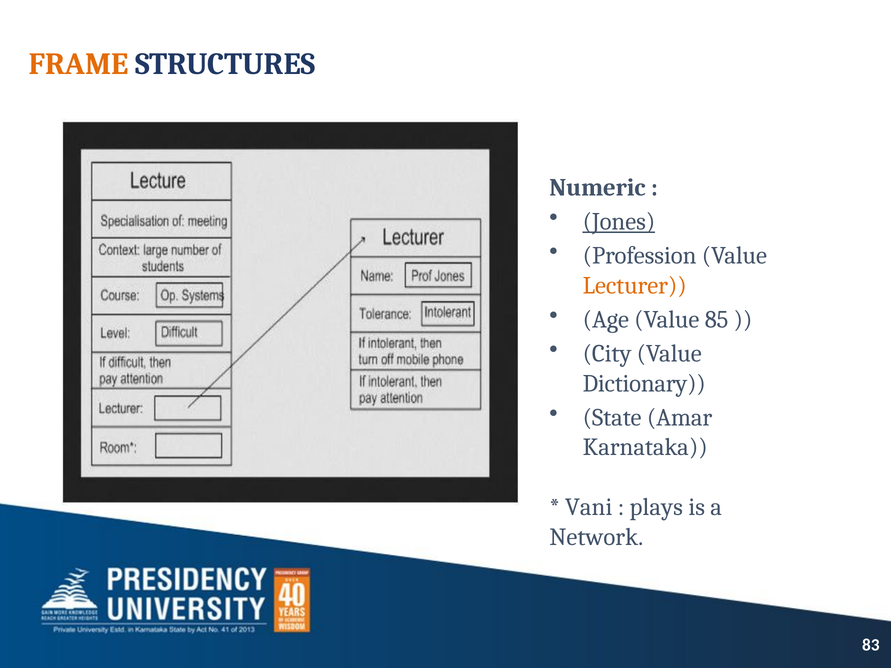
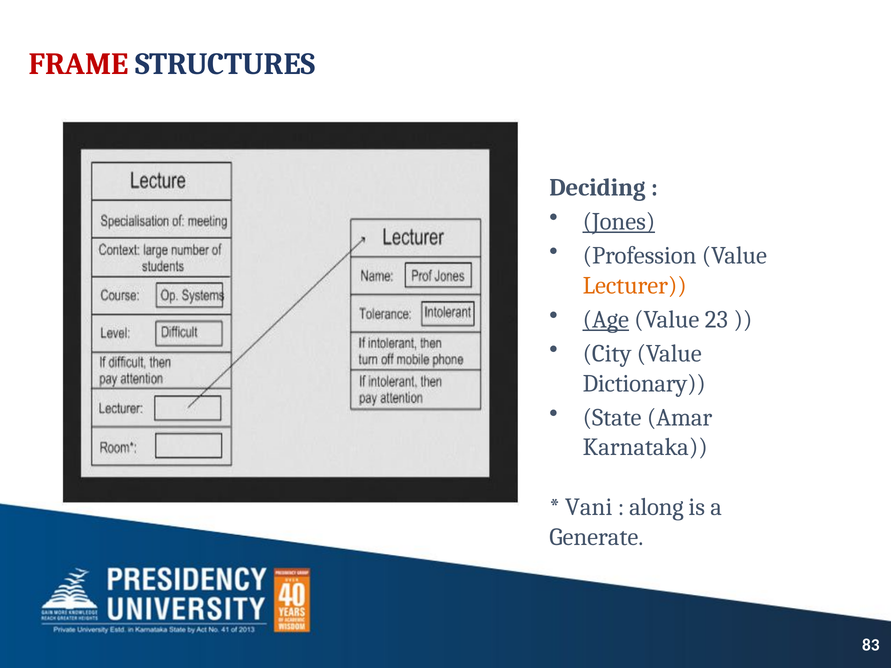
FRAME colour: orange -> red (79, 64)
Numeric: Numeric -> Deciding (597, 188)
Age underline: none -> present (606, 320)
85: 85 -> 23 (716, 320)
plays: plays -> along (656, 508)
Network: Network -> Generate (596, 537)
